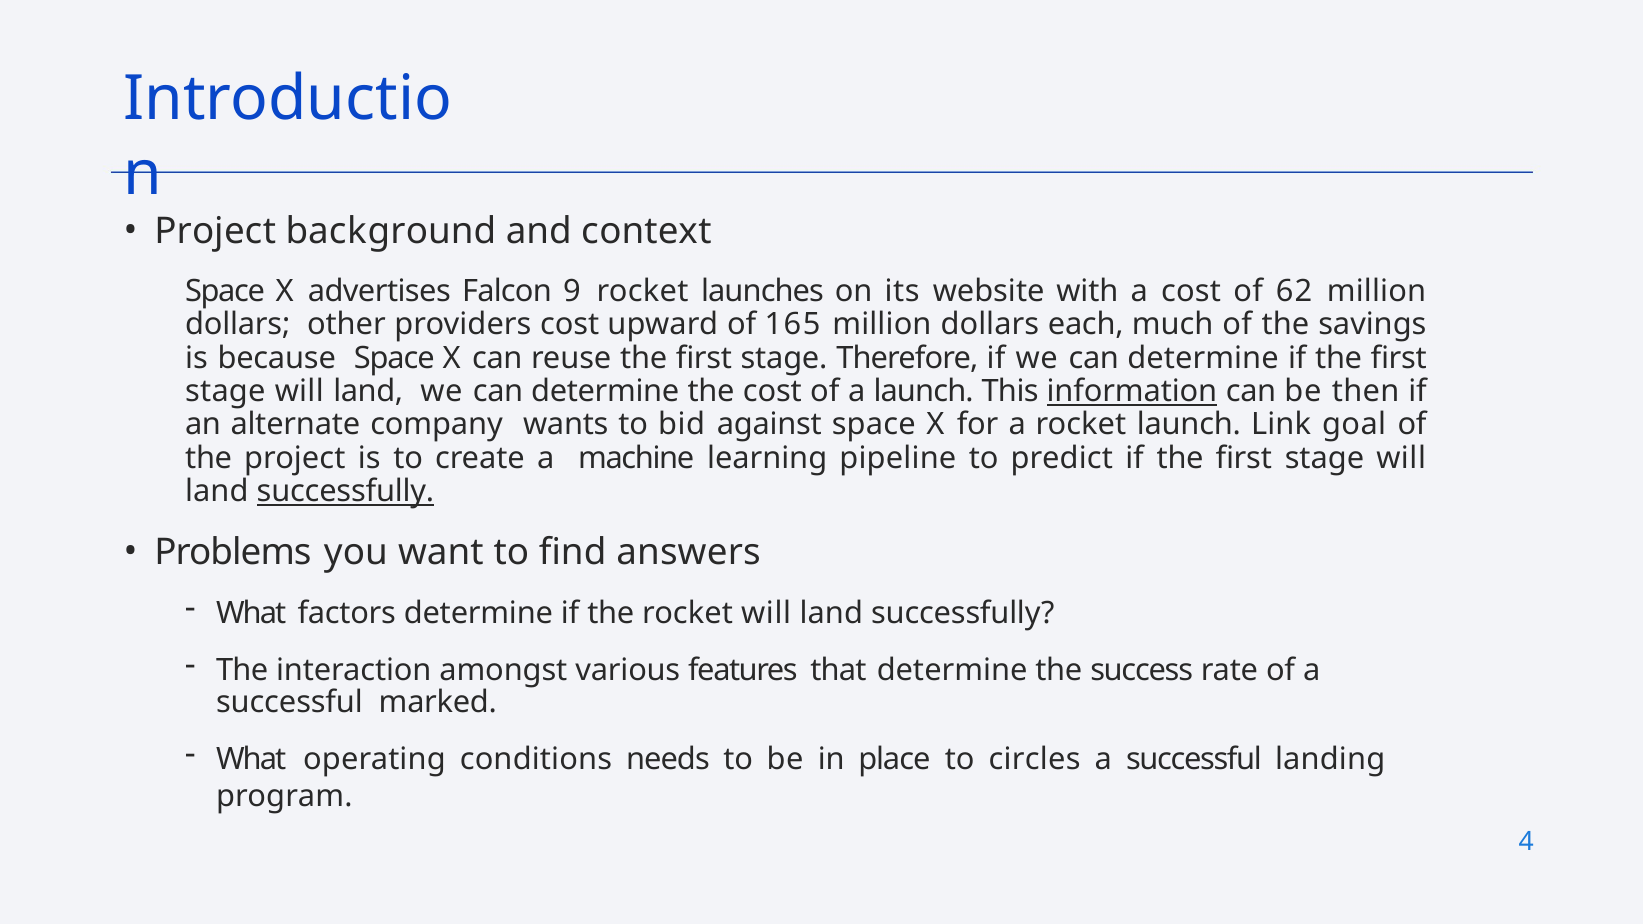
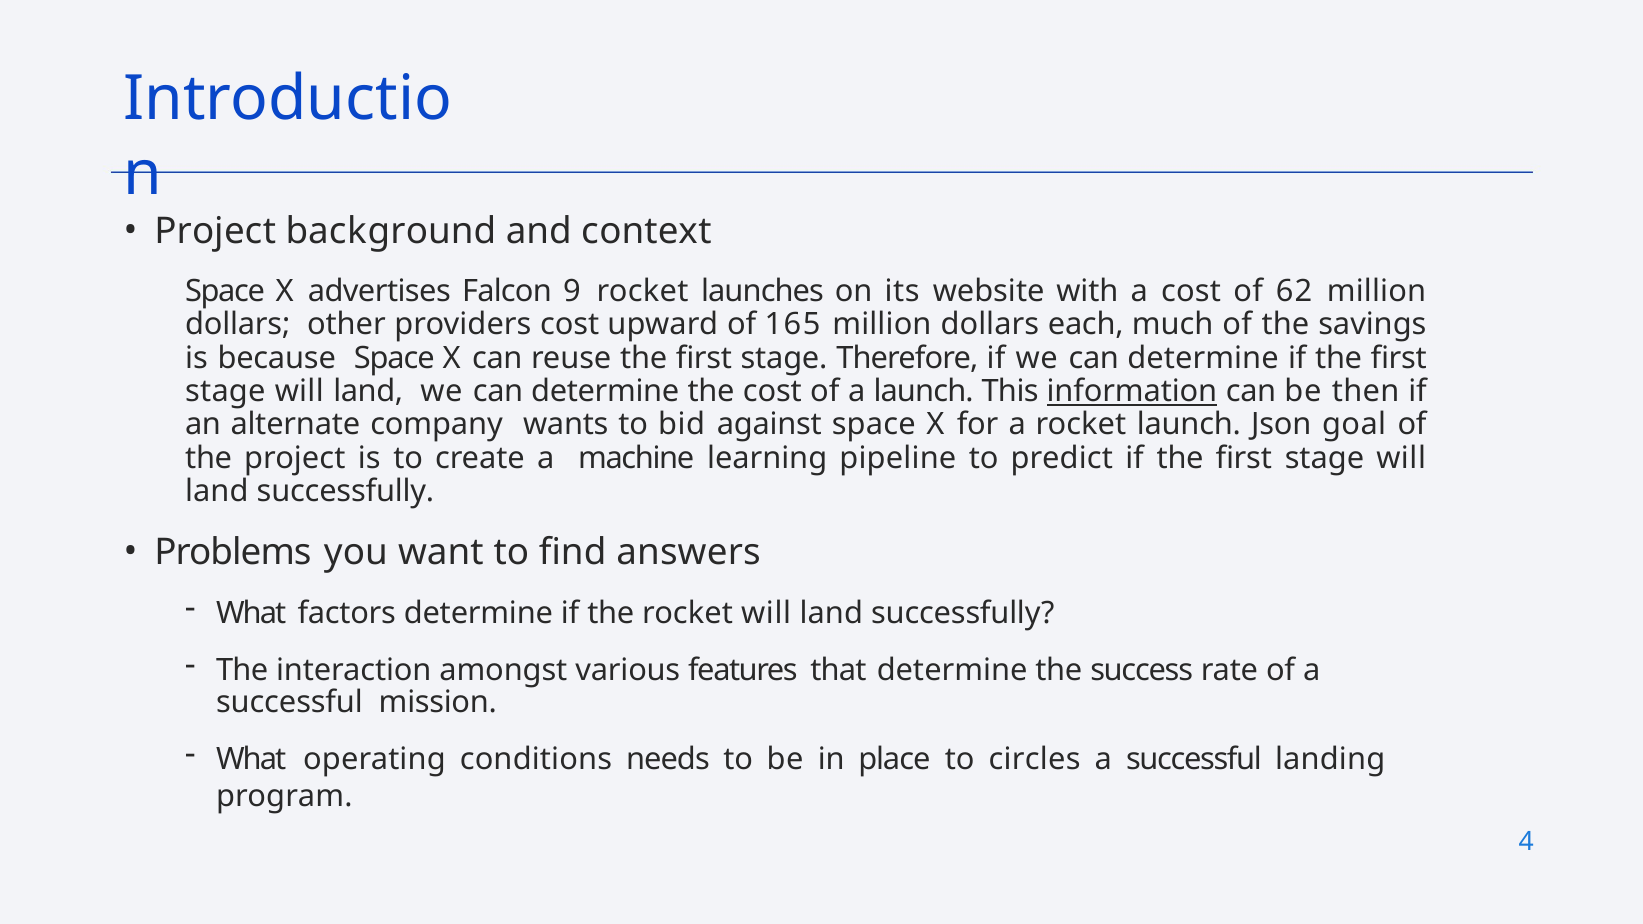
Link: Link -> Json (1281, 425)
successfully underline: present -> none (345, 492)
marked: marked -> mission (438, 702)
